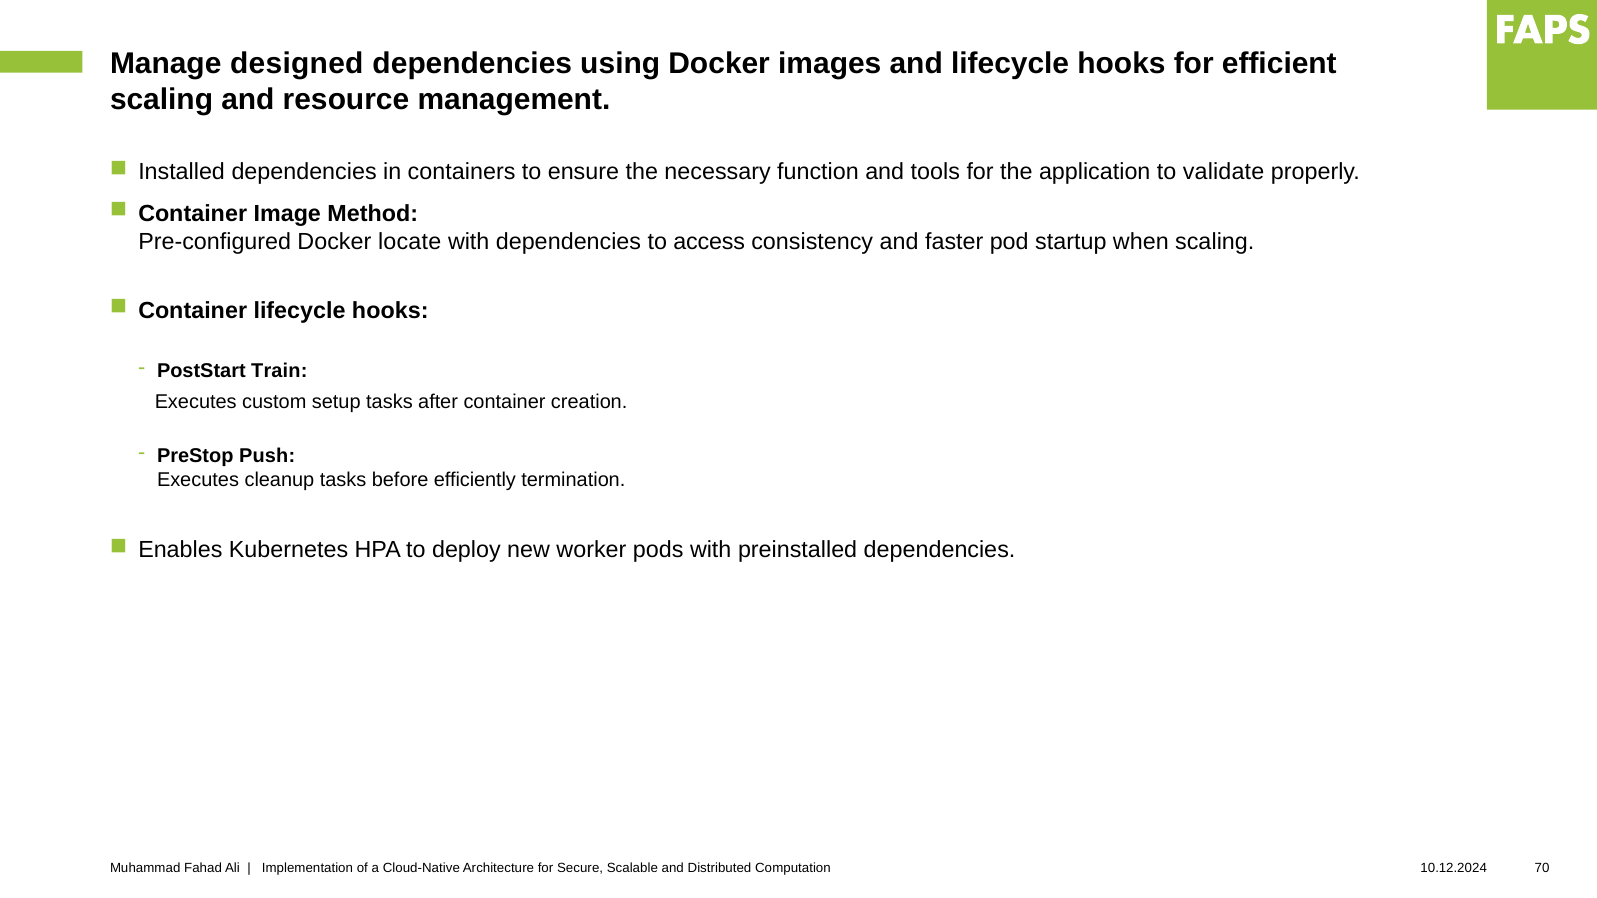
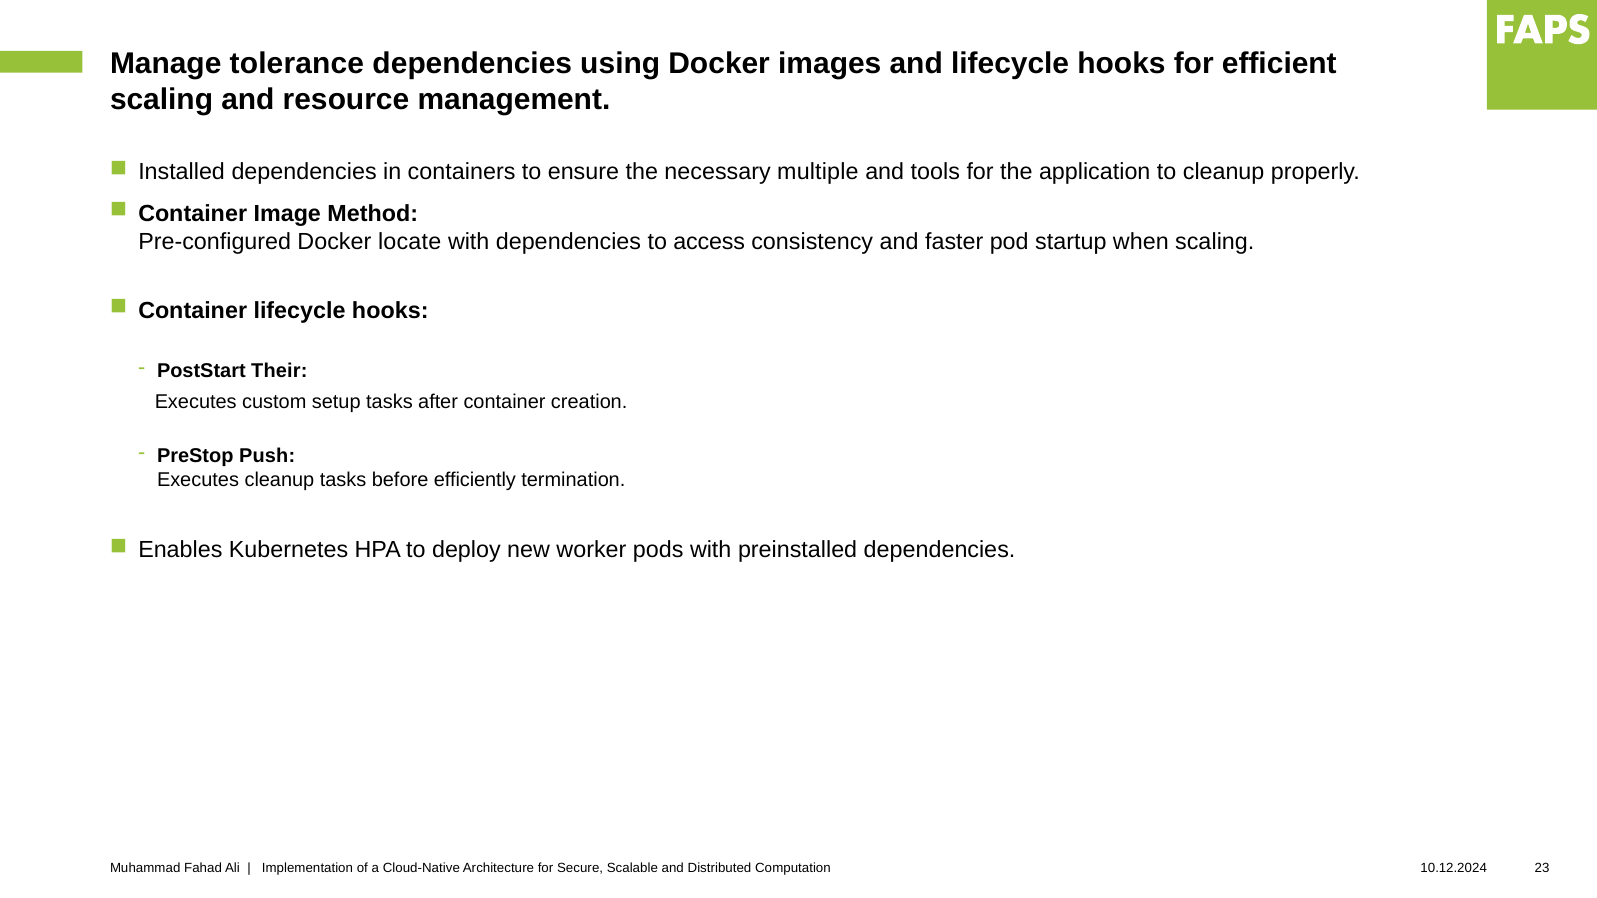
designed: designed -> tolerance (297, 64)
function: function -> multiple (818, 172)
to validate: validate -> cleanup (1224, 172)
Train: Train -> Their (279, 371)
70: 70 -> 23 (1542, 869)
